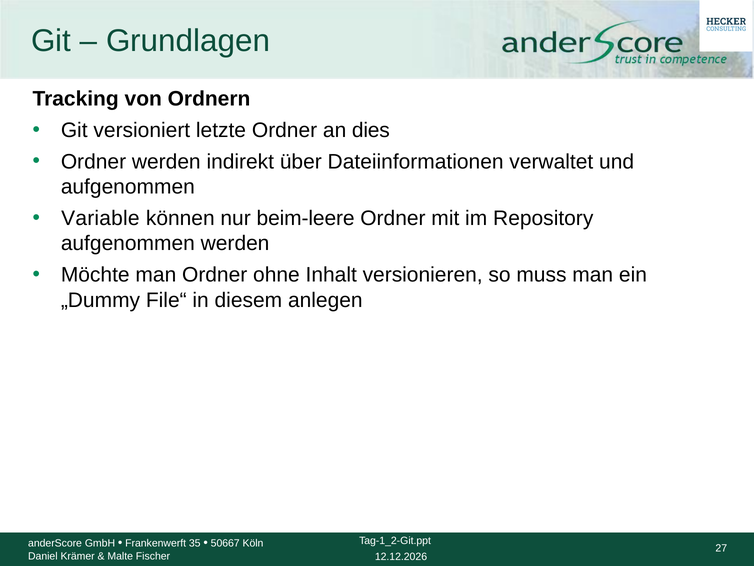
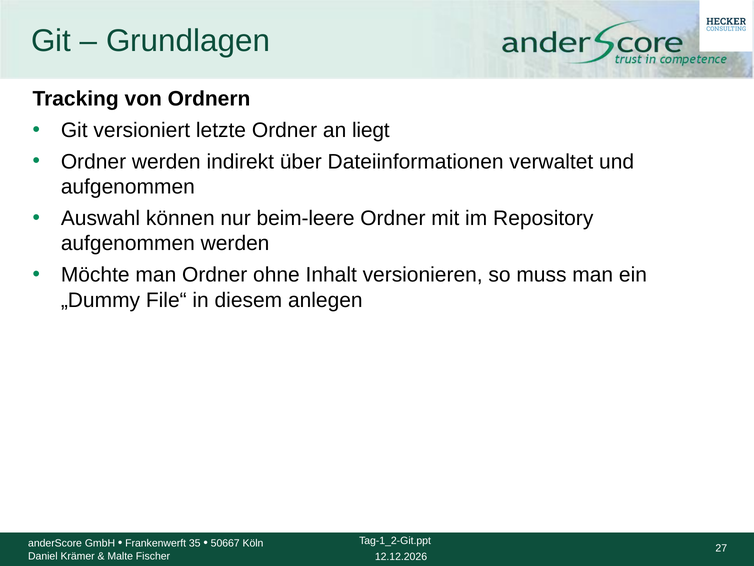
dies: dies -> liegt (371, 130)
Variable: Variable -> Auswahl (100, 218)
